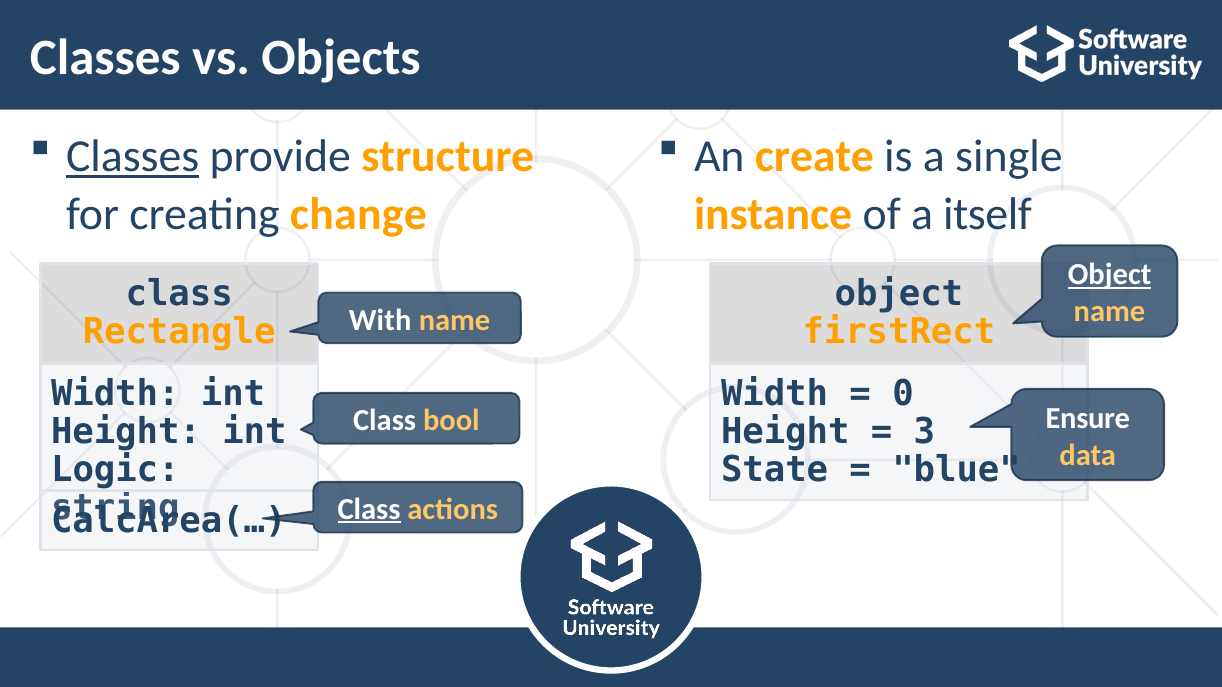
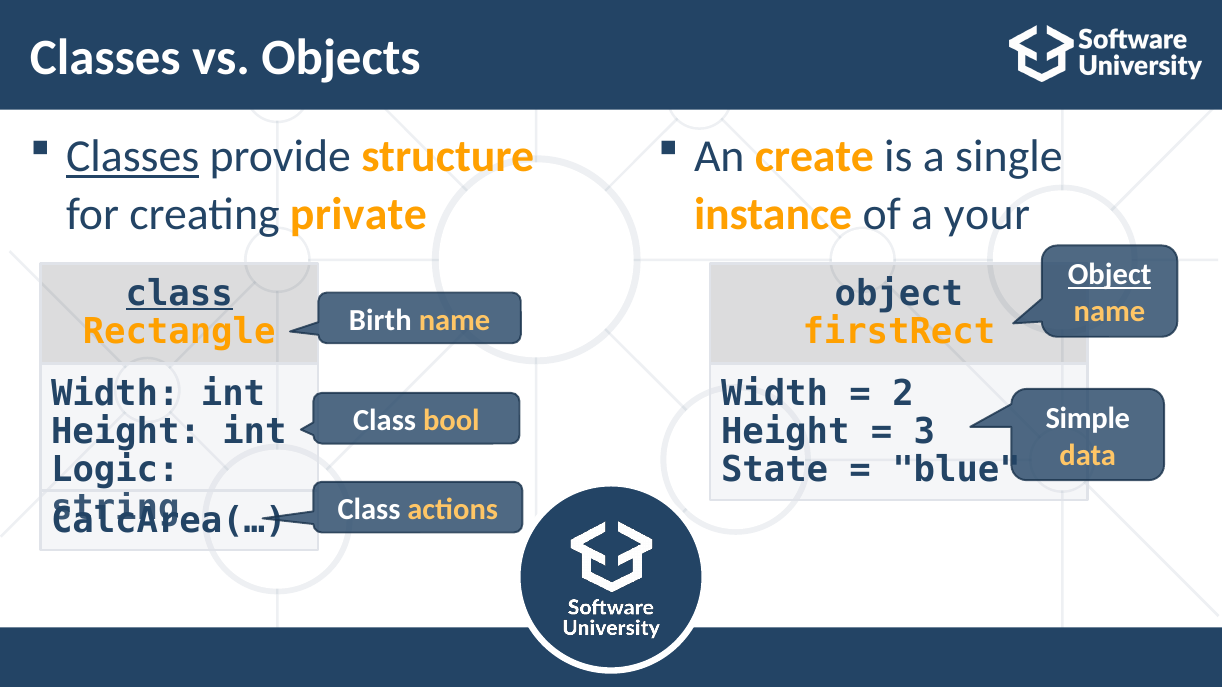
change: change -> private (358, 215)
itself: itself -> your (987, 215)
class underline: none -> present (179, 293)
With: With -> Birth (380, 320)
0: 0 -> 2 (903, 394)
Ensure: Ensure -> Simple (1088, 419)
Class underline: present -> none (369, 510)
